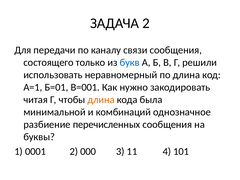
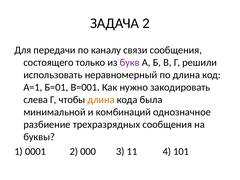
букв colour: blue -> purple (130, 63)
читая: читая -> слева (36, 100)
перечисленных: перечисленных -> трехразрядных (106, 125)
